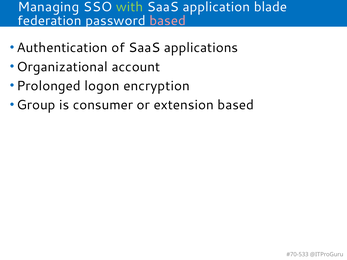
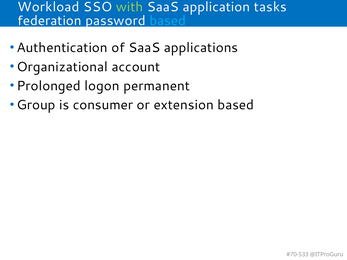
Managing: Managing -> Workload (48, 7)
blade: blade -> tasks (270, 7)
based colour: pink -> light blue (168, 21)
encryption: encryption -> permanent (157, 86)
